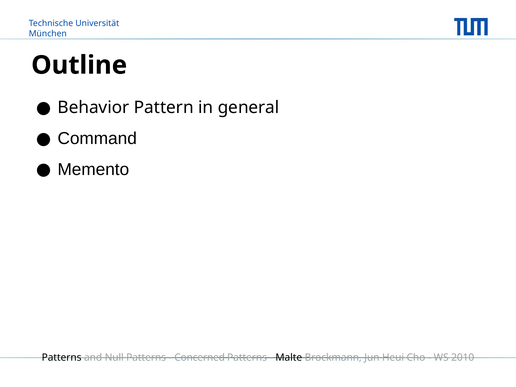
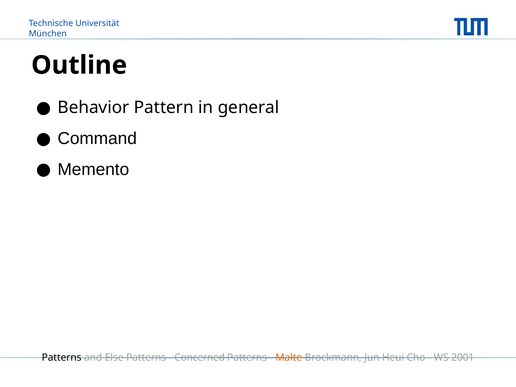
Null: Null -> Else (114, 357)
Malte colour: black -> orange (289, 357)
2010: 2010 -> 2001 (463, 357)
